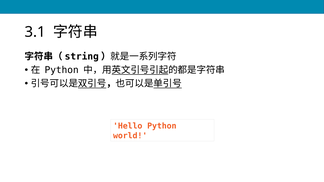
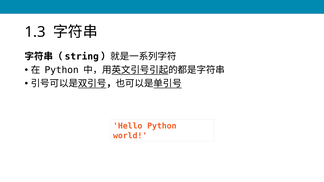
3.1: 3.1 -> 1.3 (35, 32)
